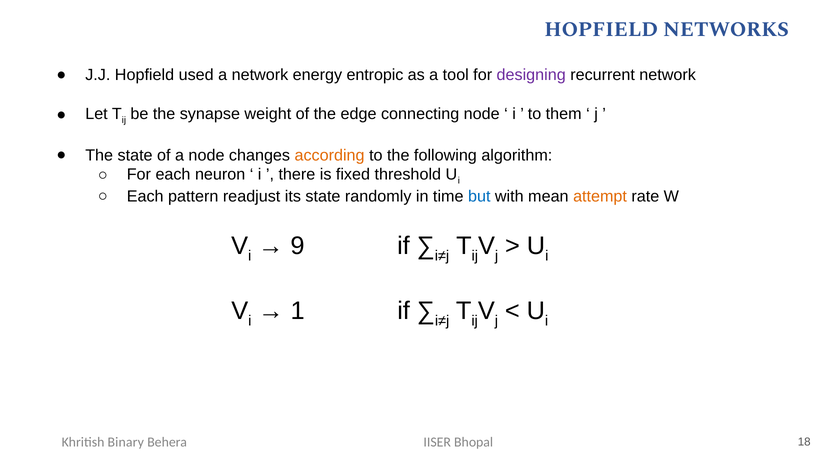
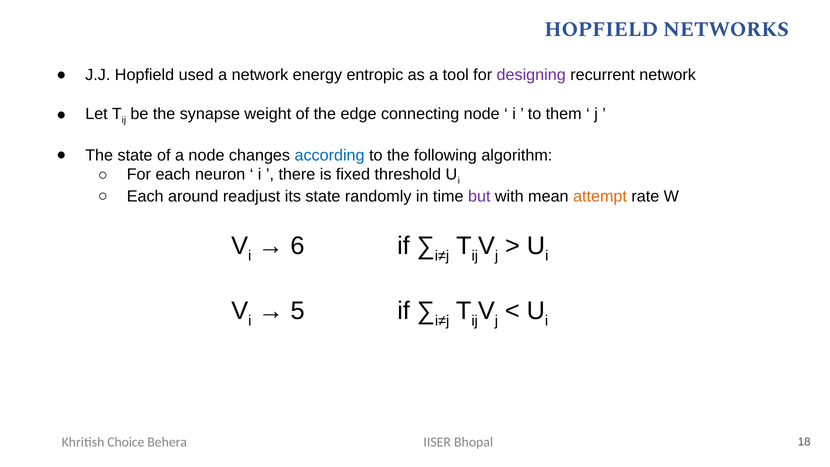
according colour: orange -> blue (330, 155)
pattern: pattern -> around (193, 197)
but colour: blue -> purple (479, 197)
9: 9 -> 6 (297, 246)
1: 1 -> 5 (298, 311)
Binary: Binary -> Choice (126, 442)
